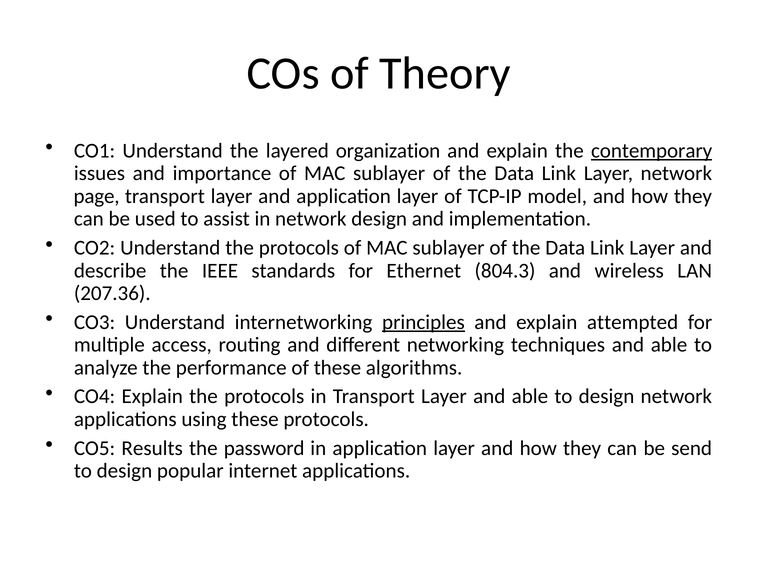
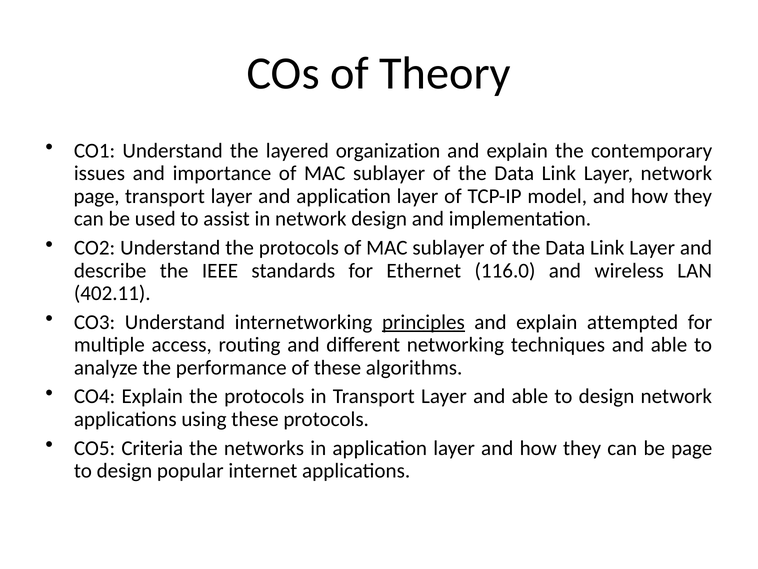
contemporary underline: present -> none (652, 151)
804.3: 804.3 -> 116.0 (505, 270)
207.36: 207.36 -> 402.11 (112, 293)
Results: Results -> Criteria (152, 448)
password: password -> networks (264, 448)
be send: send -> page (692, 448)
